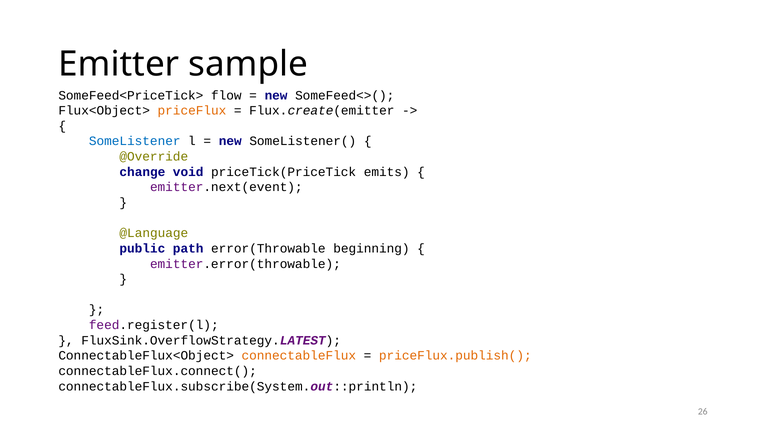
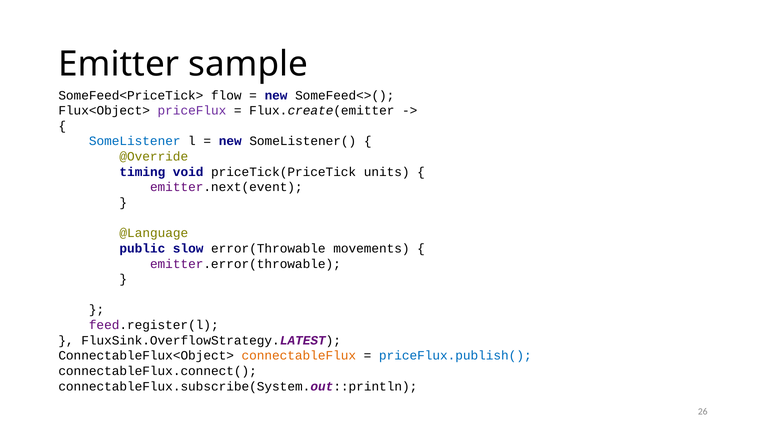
priceFlux colour: orange -> purple (192, 111)
change: change -> timing (142, 172)
emits: emits -> units (387, 172)
path: path -> slow (188, 248)
beginning: beginning -> movements (371, 248)
priceFlux.publish( colour: orange -> blue (455, 356)
